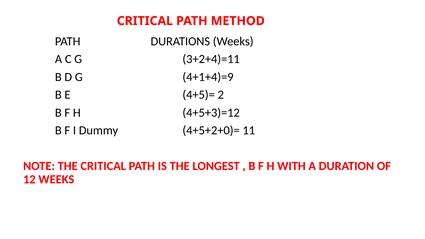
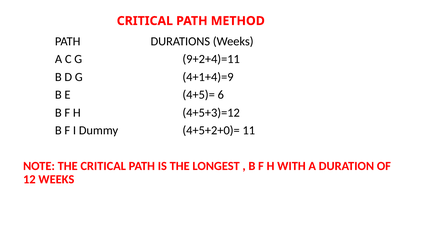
3+2+4)=11: 3+2+4)=11 -> 9+2+4)=11 (211, 59)
2: 2 -> 6 (221, 95)
